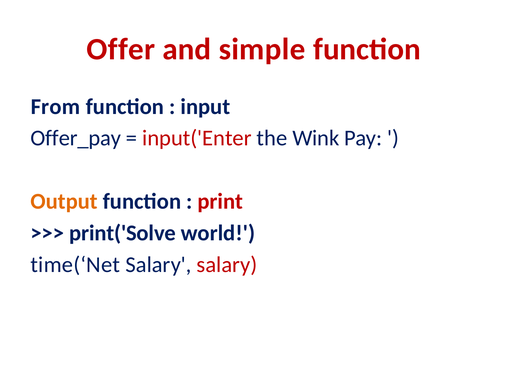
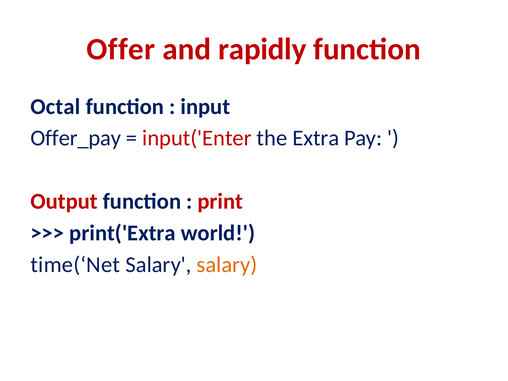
simple: simple -> rapidly (262, 49)
From: From -> Octal (55, 107)
Wink: Wink -> Extra (316, 138)
Output colour: orange -> red (64, 201)
print('Solve: print('Solve -> print('Extra (123, 233)
salary colour: red -> orange (227, 265)
